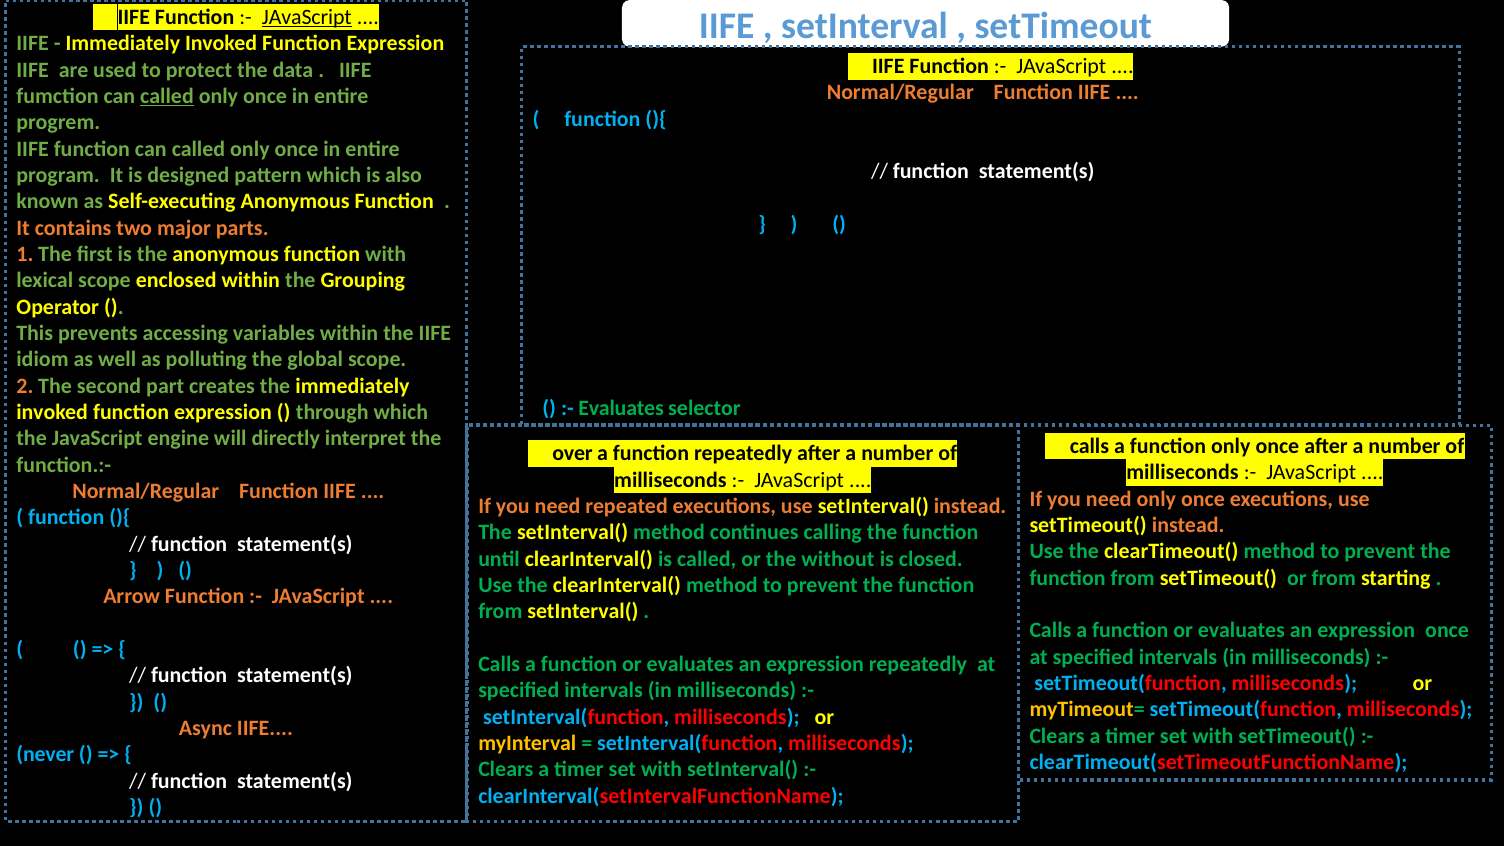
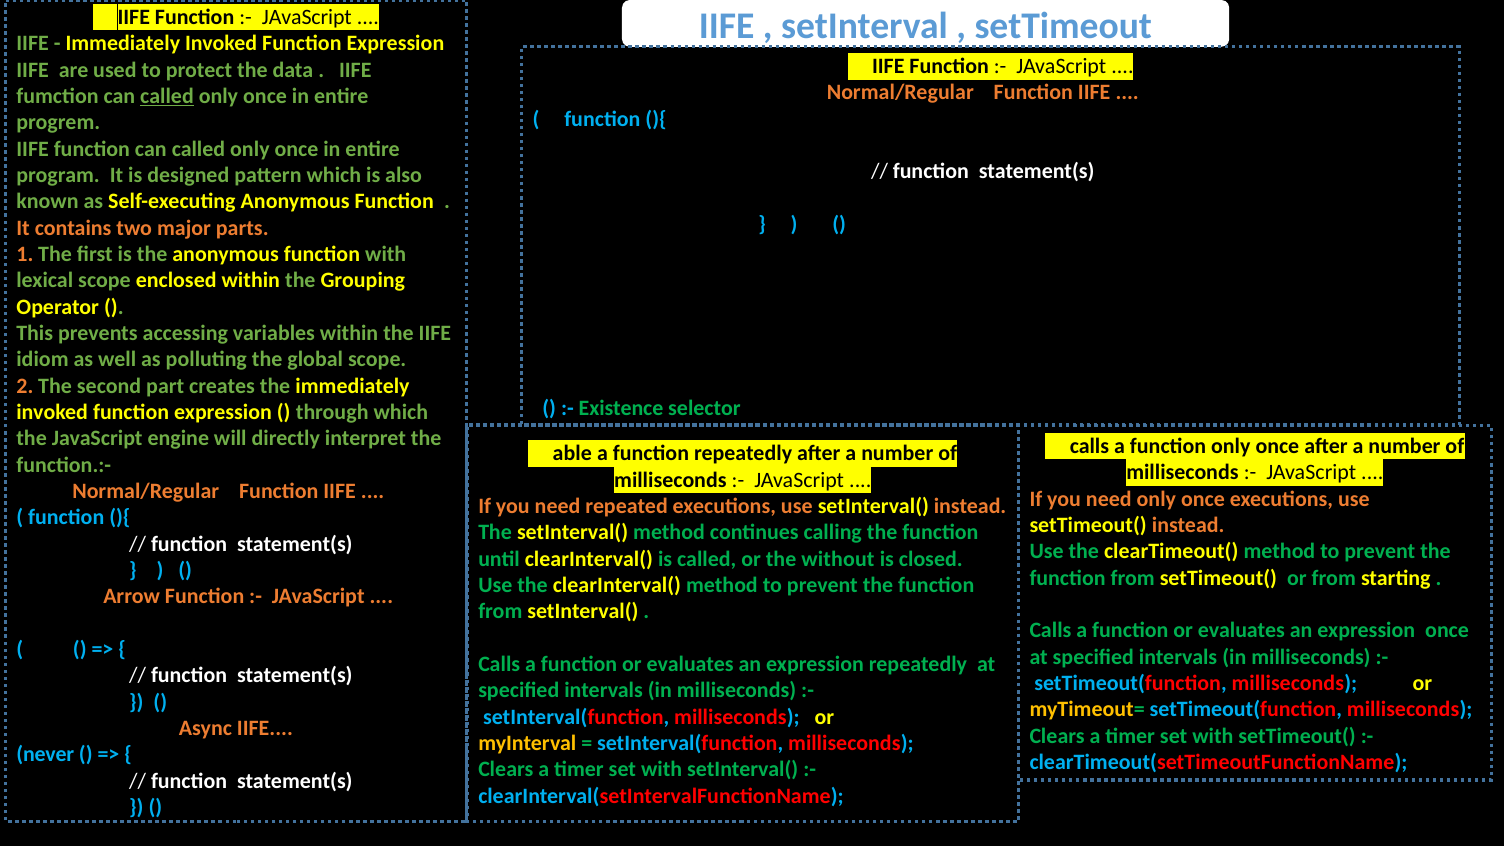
JAvaScript underline: present -> none (307, 17)
Evaluates: Evaluates -> Existence (621, 409)
over: over -> able (572, 454)
